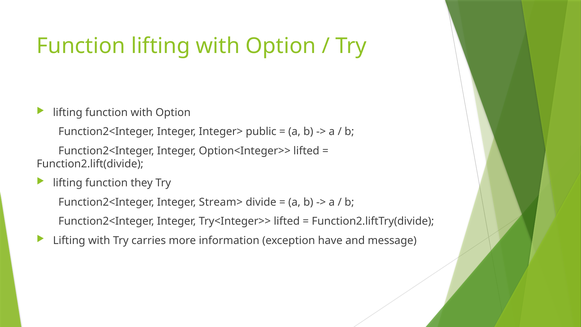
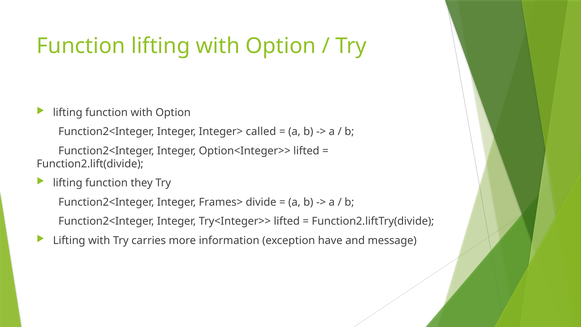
public: public -> called (261, 132)
Stream>: Stream> -> Frames> (221, 202)
